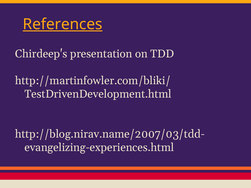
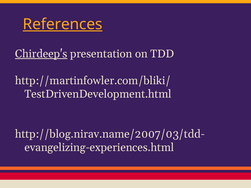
Chirdeep's underline: none -> present (41, 54)
